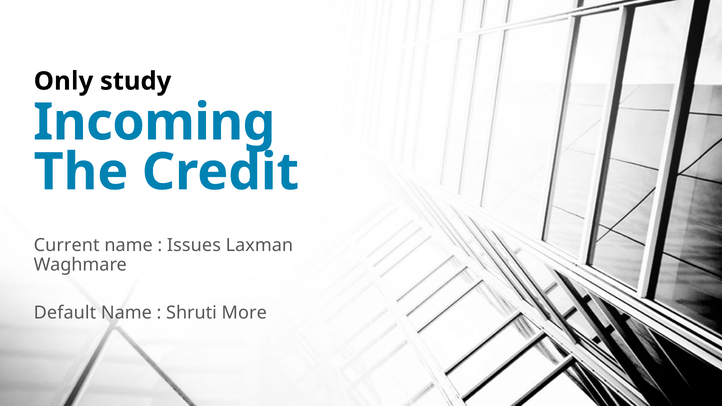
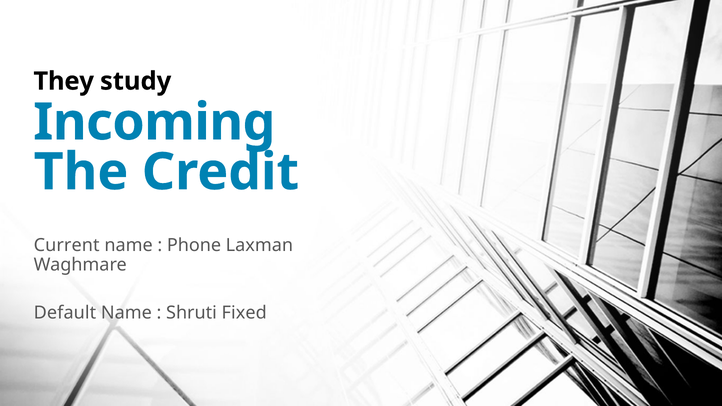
Only: Only -> They (64, 81)
Issues: Issues -> Phone (194, 245)
More: More -> Fixed (244, 313)
